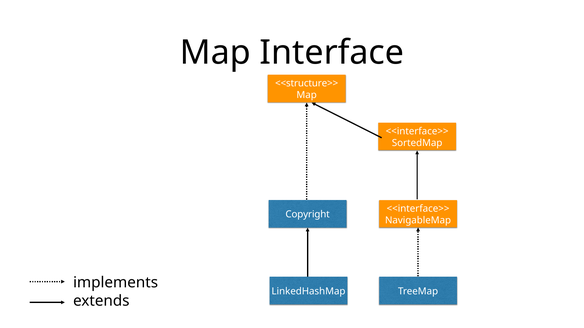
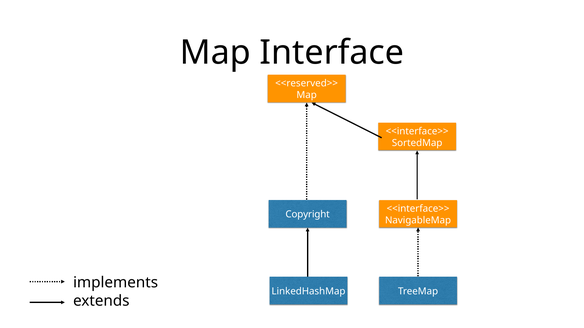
<<structure>>: <<structure>> -> <<reserved>> (307, 83)
